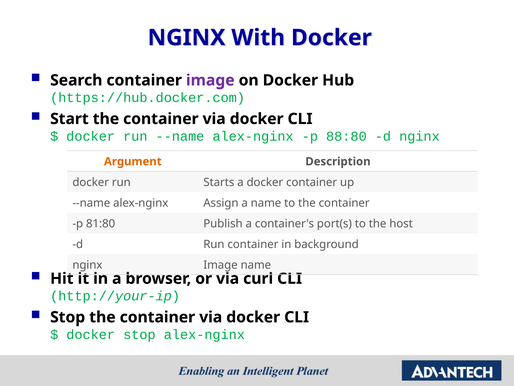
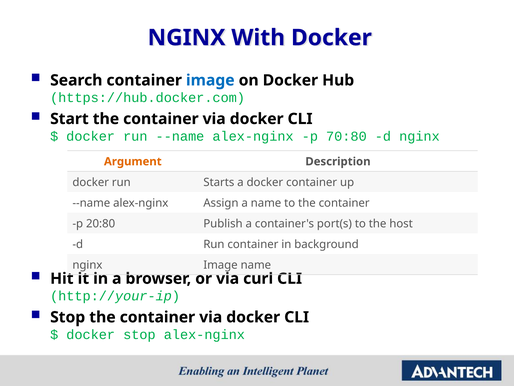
image colour: purple -> blue (210, 80)
88:80: 88:80 -> 70:80 (346, 136)
81:80: 81:80 -> 20:80 (101, 223)
